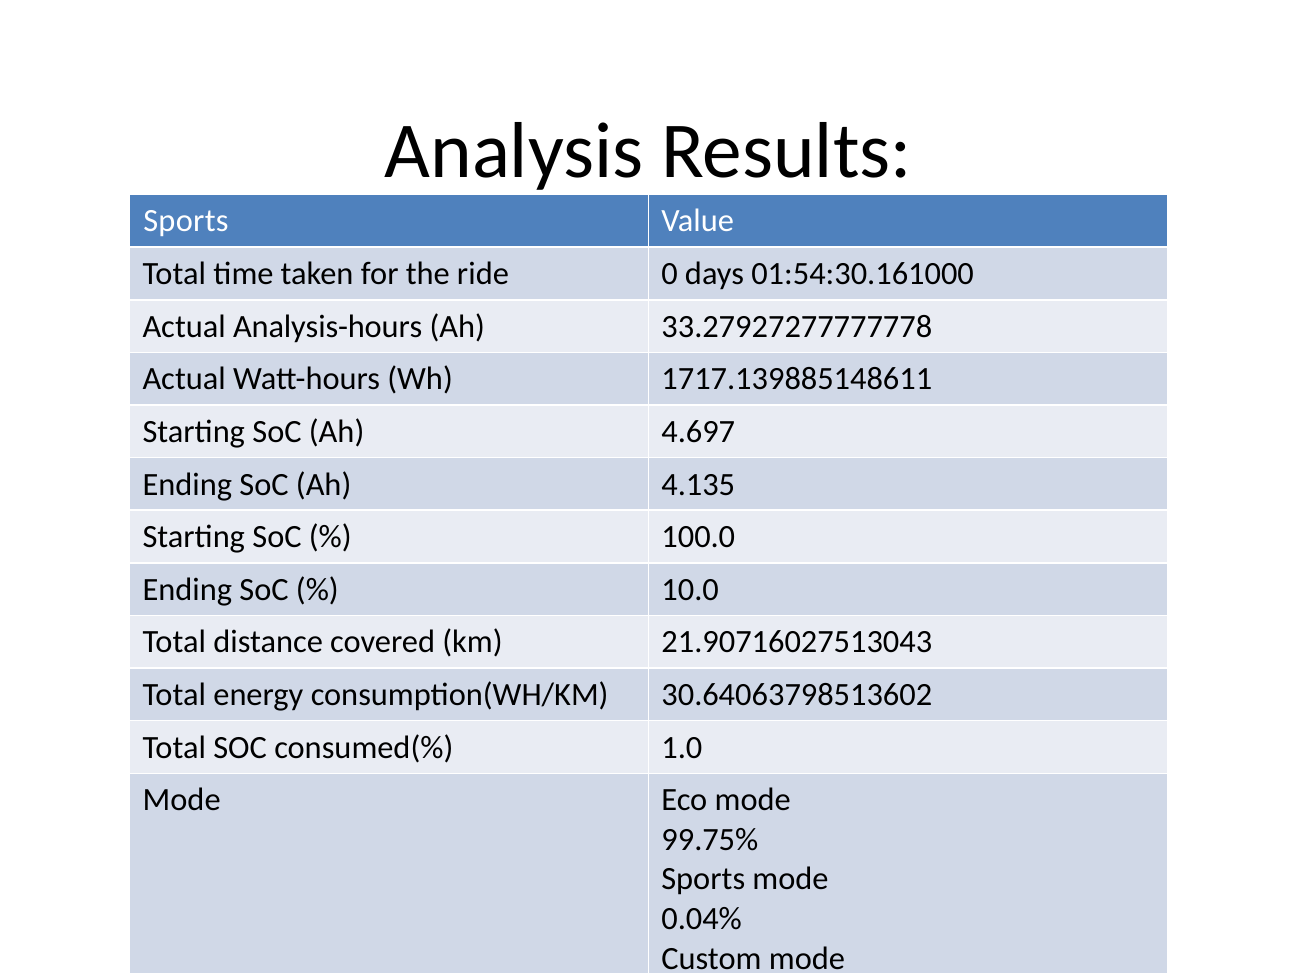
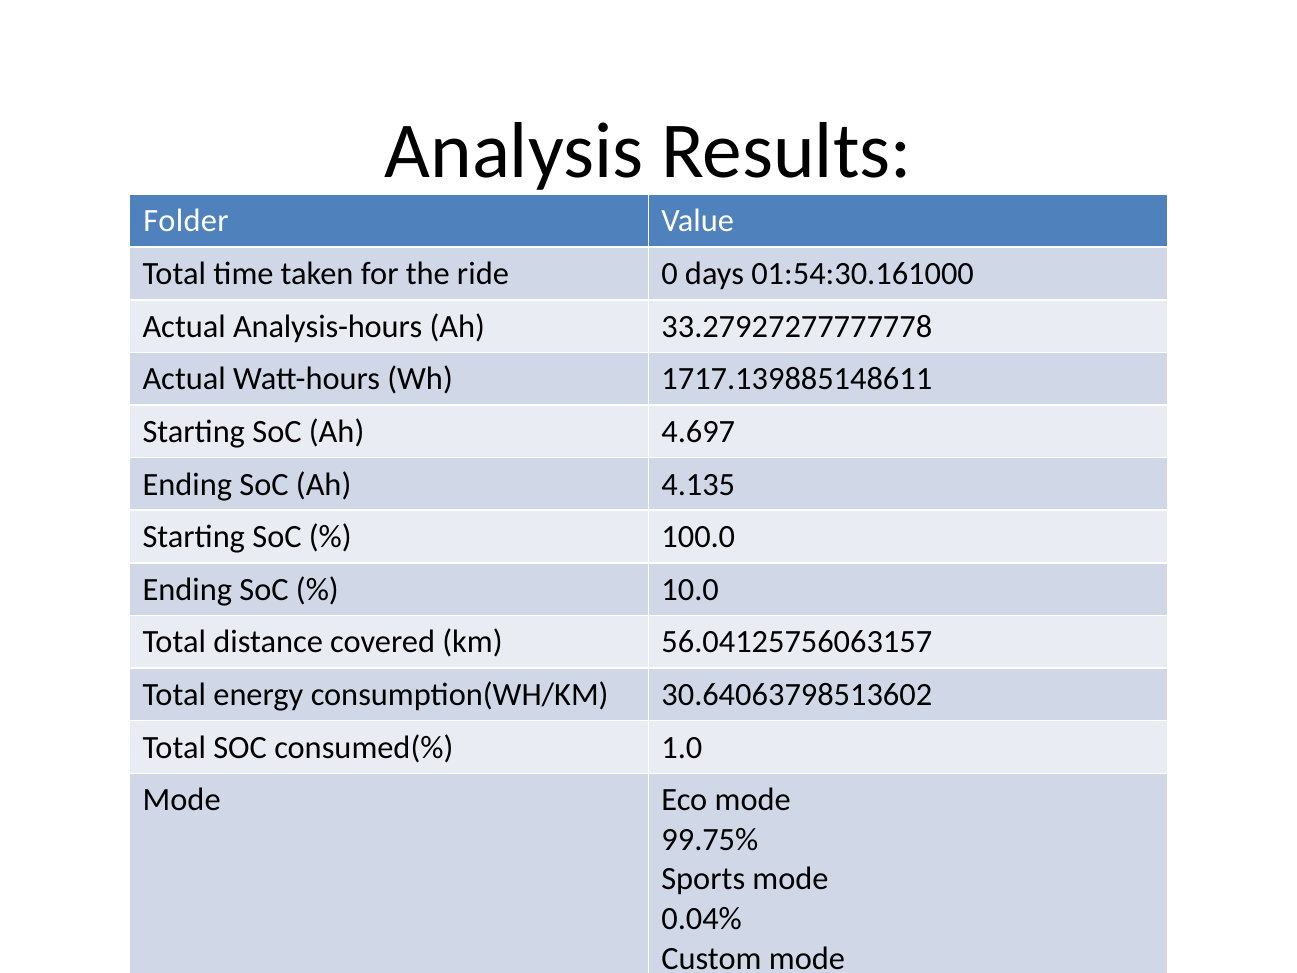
Sports: Sports -> Folder (186, 221)
21.90716027513043: 21.90716027513043 -> 56.04125756063157 (797, 642)
